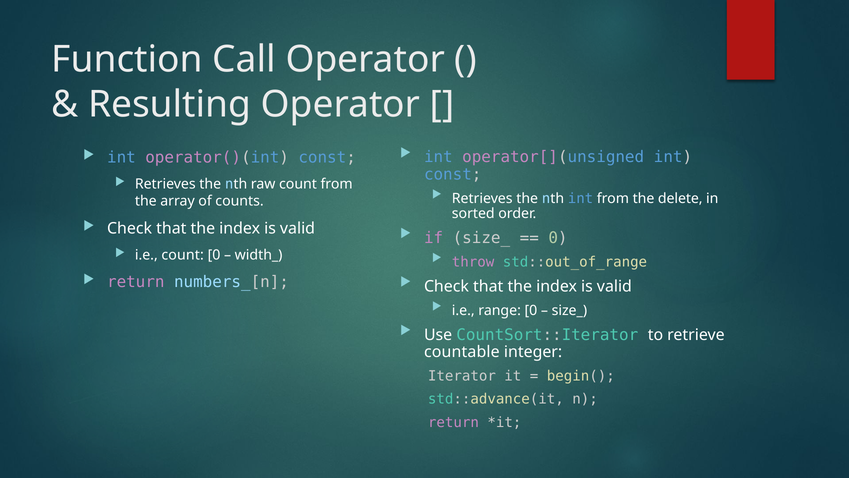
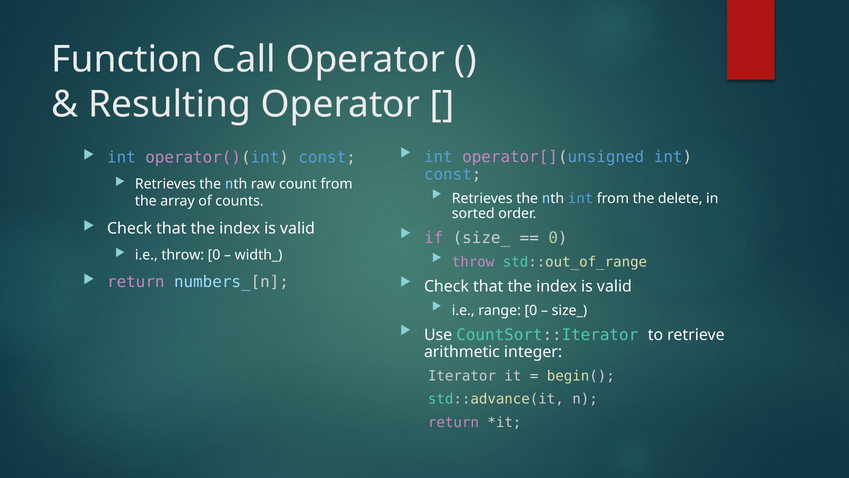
i.e count: count -> throw (183, 255)
countable: countable -> arithmetic (462, 352)
